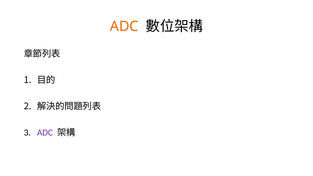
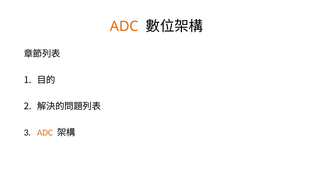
ADC colour: purple -> orange (45, 133)
